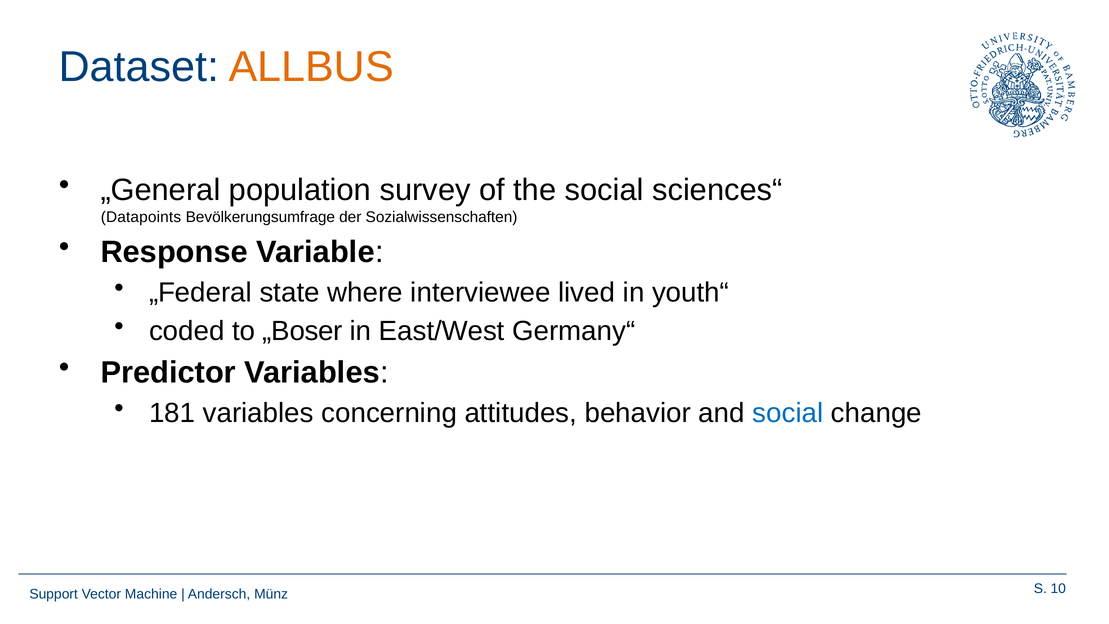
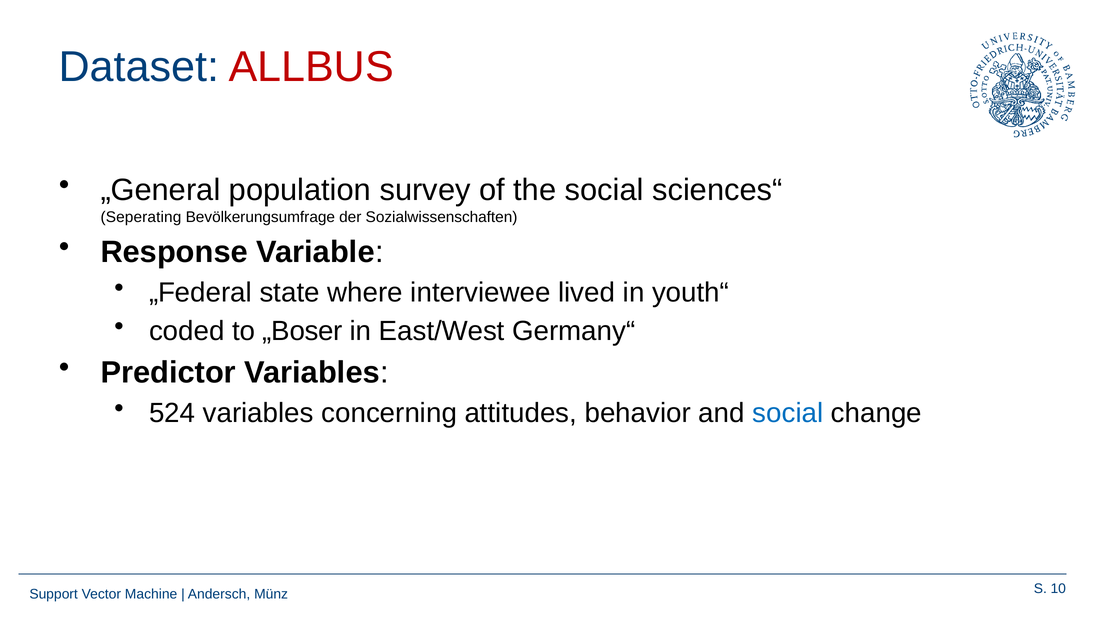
ALLBUS colour: orange -> red (311, 67)
Datapoints: Datapoints -> Seperating (141, 217)
181: 181 -> 524 (172, 413)
